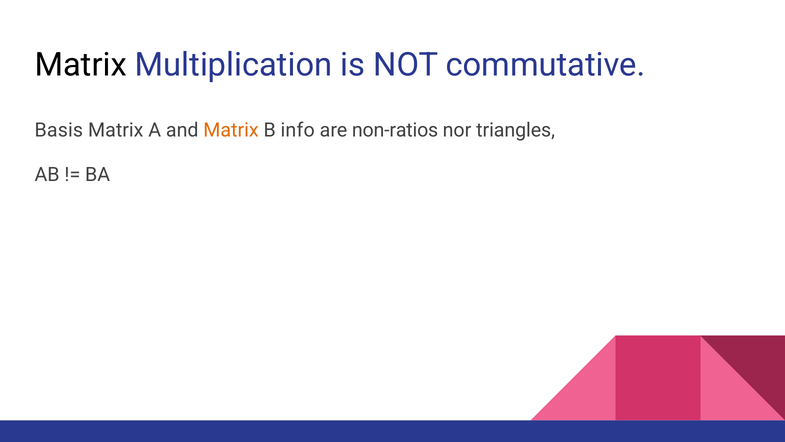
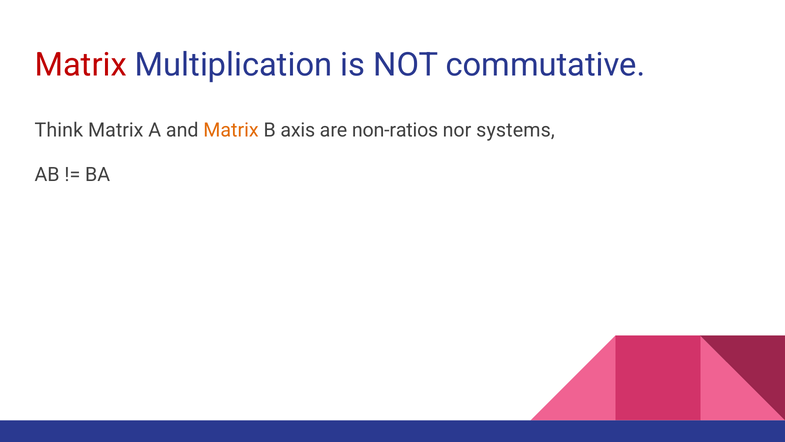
Matrix colour: black -> red (81, 65)
Basis: Basis -> Think (59, 130)
info: info -> axis (298, 130)
triangles: triangles -> systems (516, 130)
